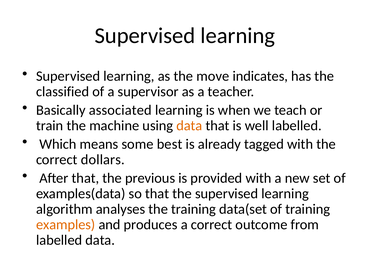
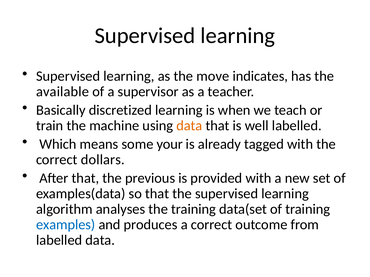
classified: classified -> available (63, 92)
associated: associated -> discretized (120, 110)
best: best -> your (170, 144)
examples colour: orange -> blue (66, 225)
